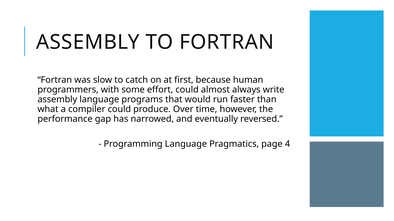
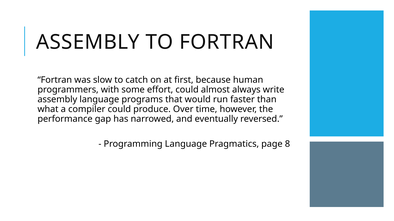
4: 4 -> 8 (287, 144)
